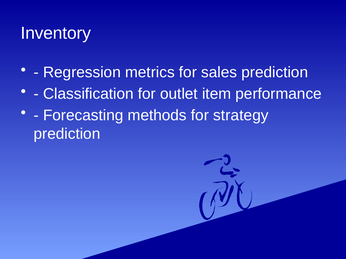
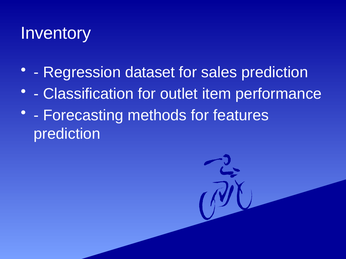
metrics: metrics -> dataset (150, 73)
strategy: strategy -> features (241, 116)
